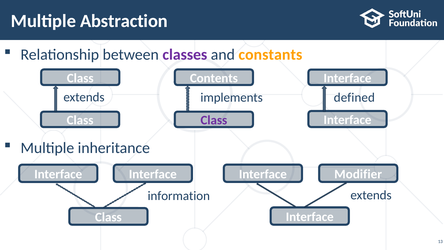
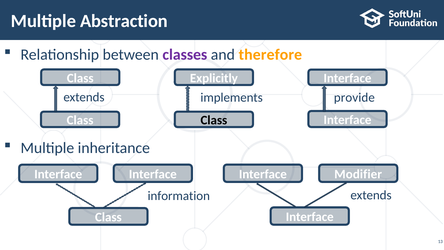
constants: constants -> therefore (270, 55)
Contents: Contents -> Explicitly (214, 78)
defined: defined -> provide (354, 97)
Class colour: purple -> black (214, 120)
